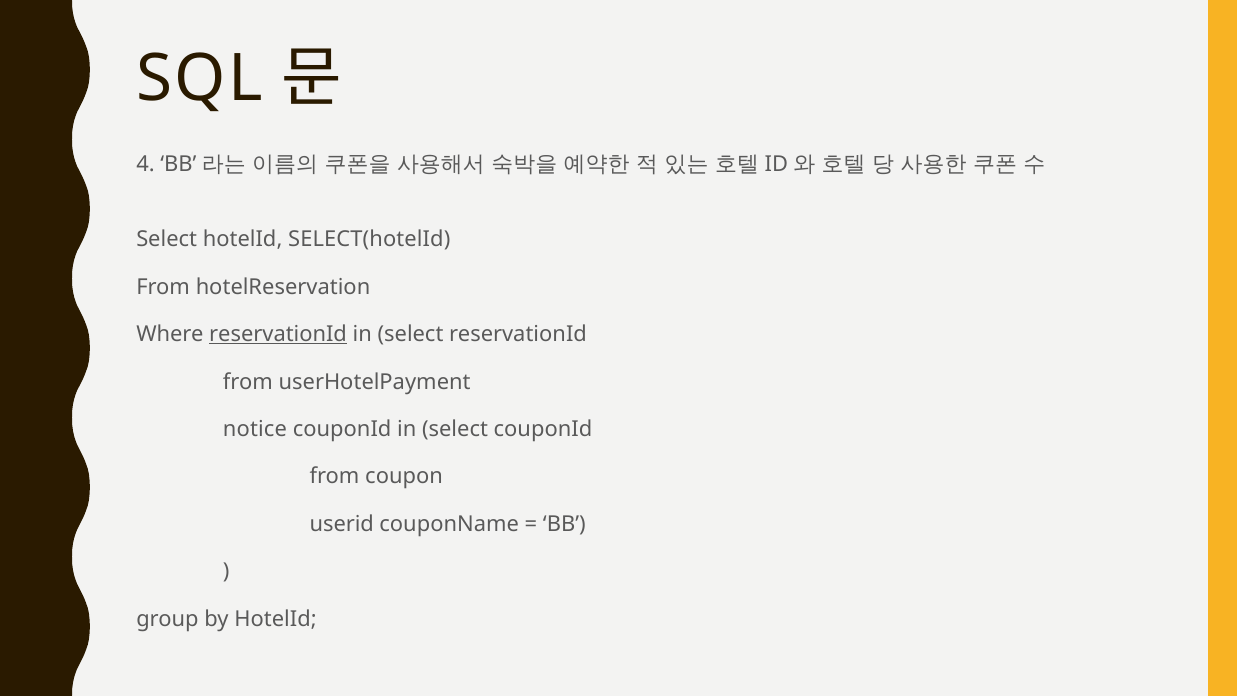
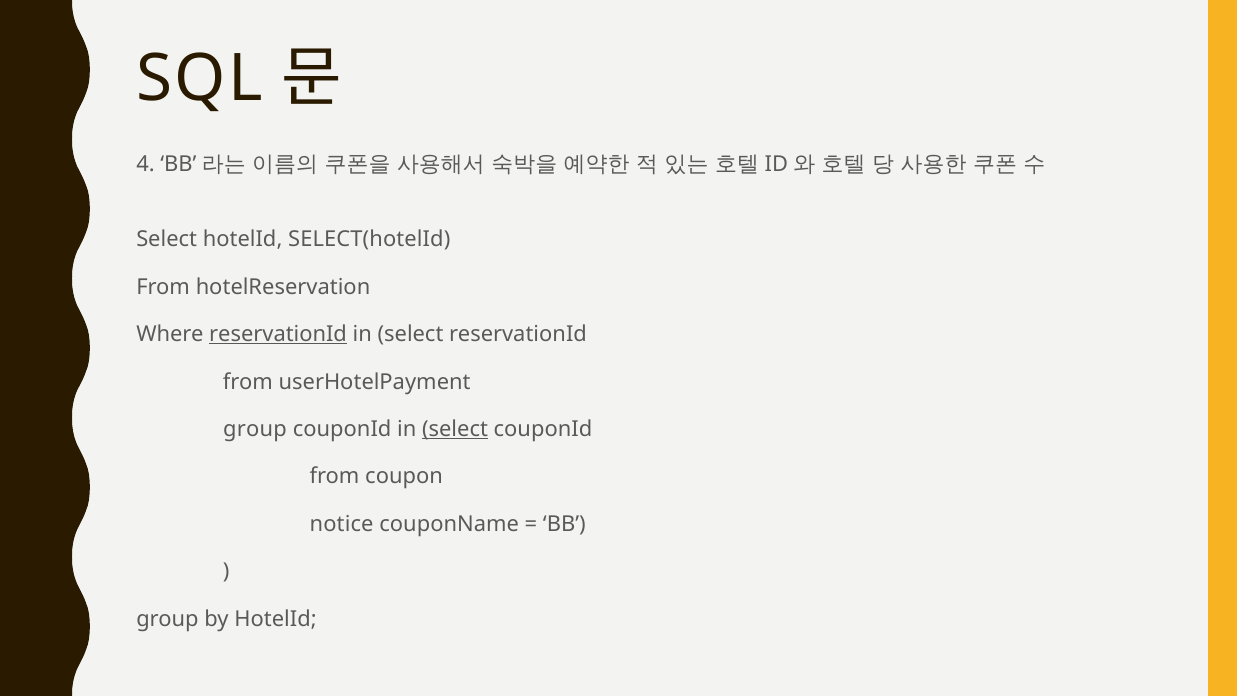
notice: notice -> group (255, 429)
select underline: none -> present (455, 429)
userid: userid -> notice (342, 524)
